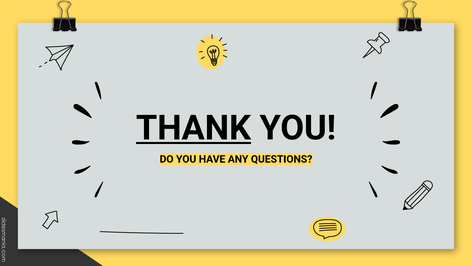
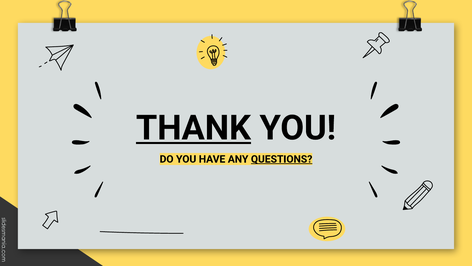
QUESTIONS underline: none -> present (282, 159)
